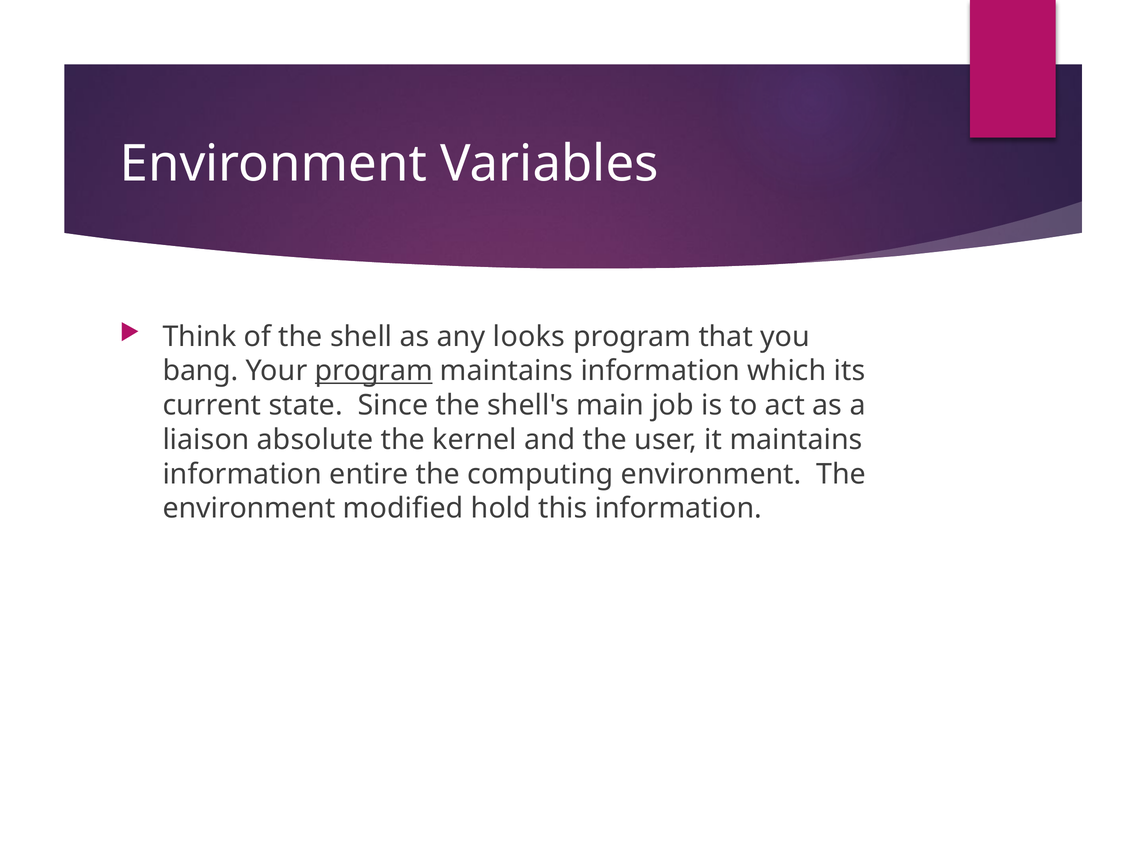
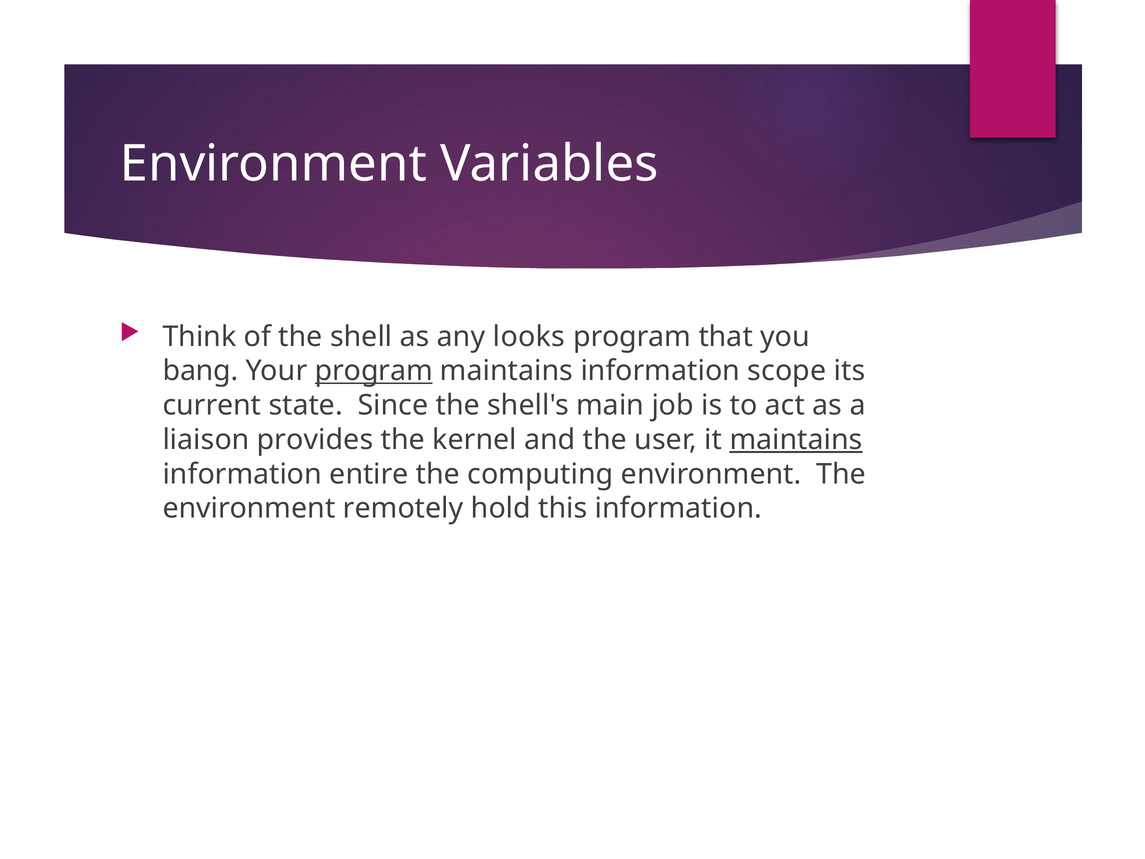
which: which -> scope (787, 371)
absolute: absolute -> provides (315, 440)
maintains underline: none -> present (796, 440)
modified: modified -> remotely (403, 508)
